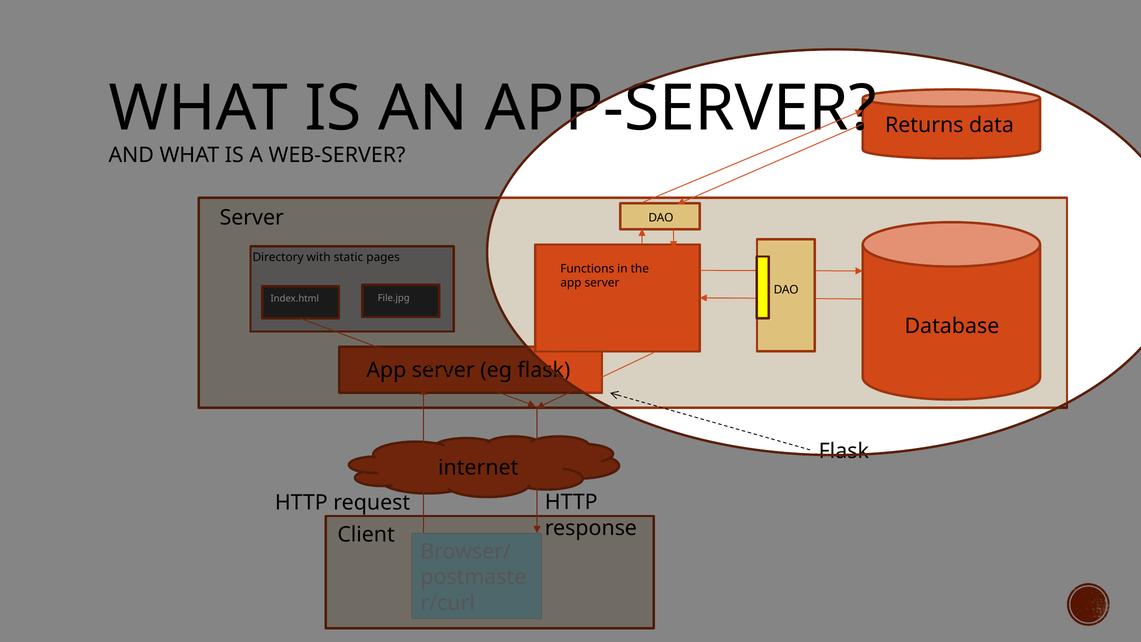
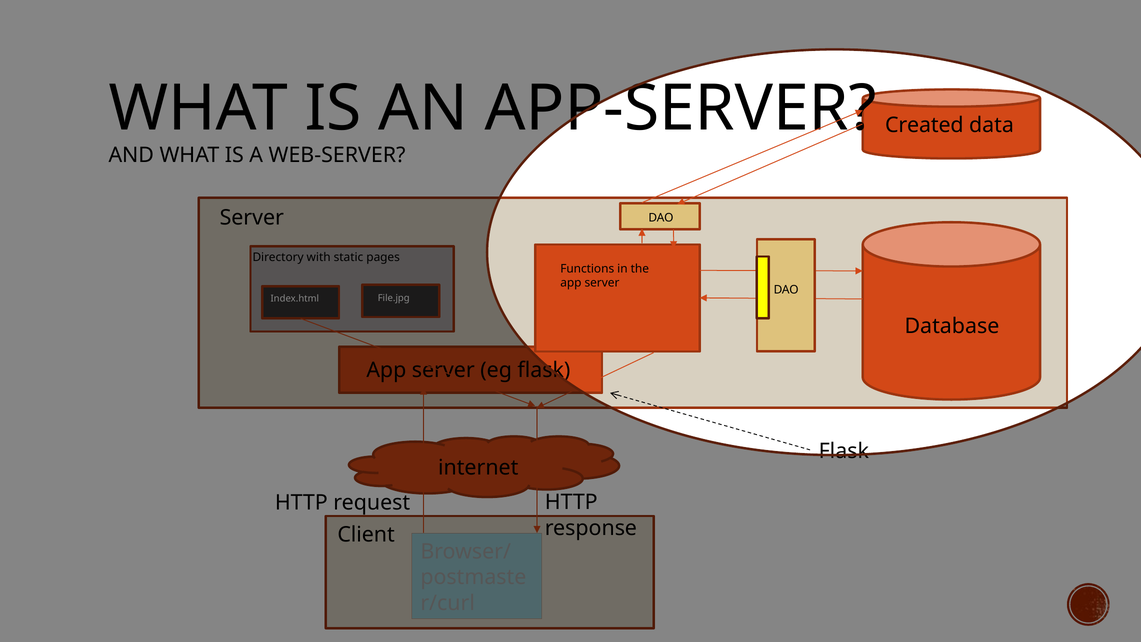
Returns: Returns -> Created (924, 125)
